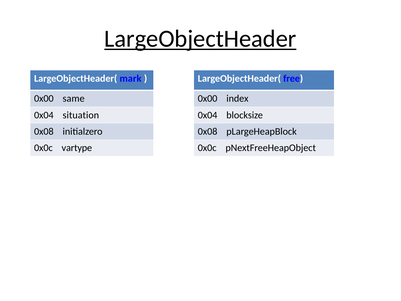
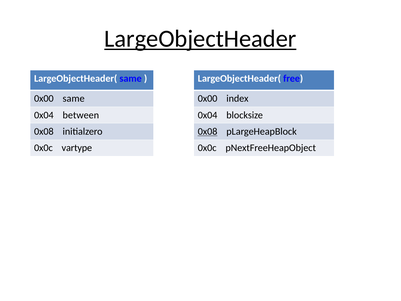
LargeObjectHeader( mark: mark -> same (131, 78)
situation: situation -> between (81, 115)
0x08 underline: none -> present (208, 131)
